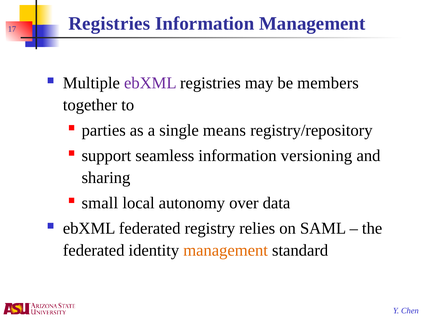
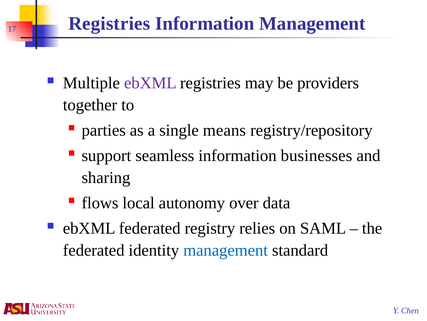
members: members -> providers (328, 83)
versioning: versioning -> businesses (316, 155)
small: small -> flows (100, 202)
management colour: orange -> blue (226, 250)
